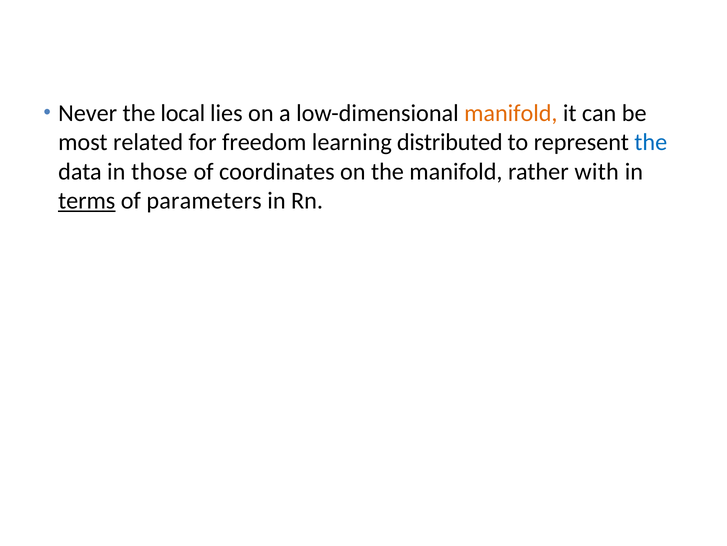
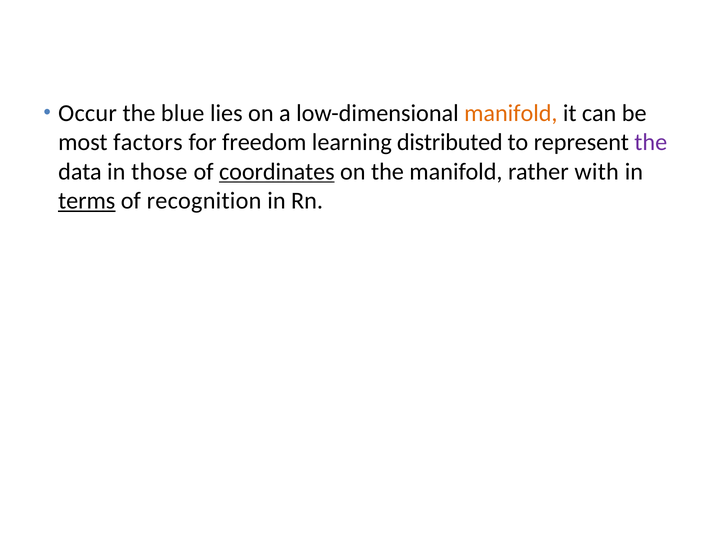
Never: Never -> Occur (88, 113)
local: local -> blue (183, 113)
related: related -> factors (148, 142)
the colour: blue -> purple (651, 142)
coordinates underline: none -> present (277, 171)
parameters: parameters -> recognition (204, 200)
